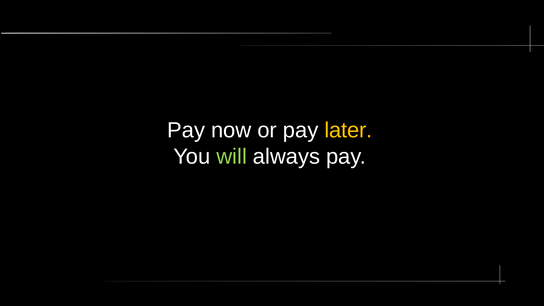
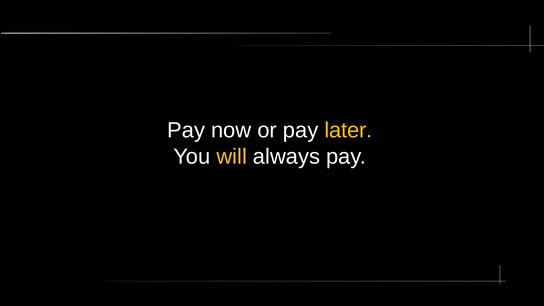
will colour: light green -> yellow (232, 157)
